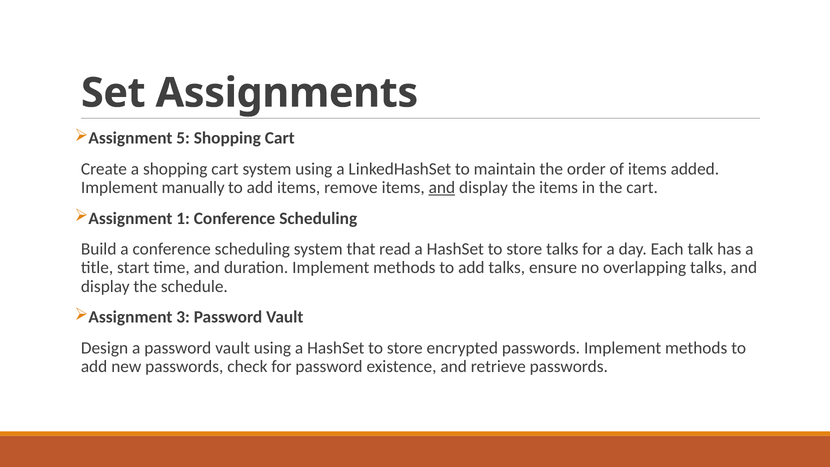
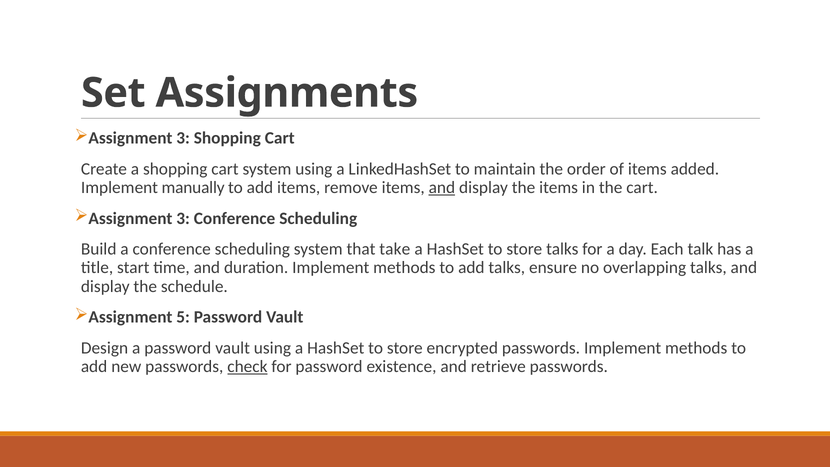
5: 5 -> 3 (183, 138)
1: 1 -> 3 (183, 218)
read: read -> take (395, 249)
3: 3 -> 5 (183, 317)
check underline: none -> present (247, 367)
